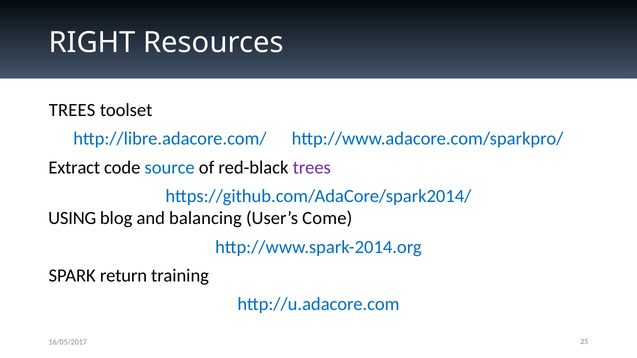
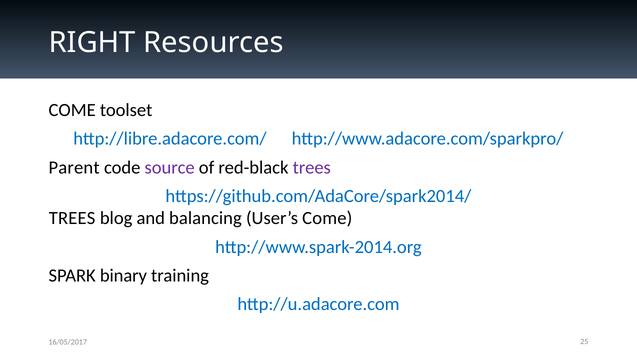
TREES: TREES -> COME (72, 110)
Extract: Extract -> Parent (74, 168)
source colour: blue -> purple (170, 168)
USING: USING -> TREES (72, 219)
return: return -> binary (123, 276)
